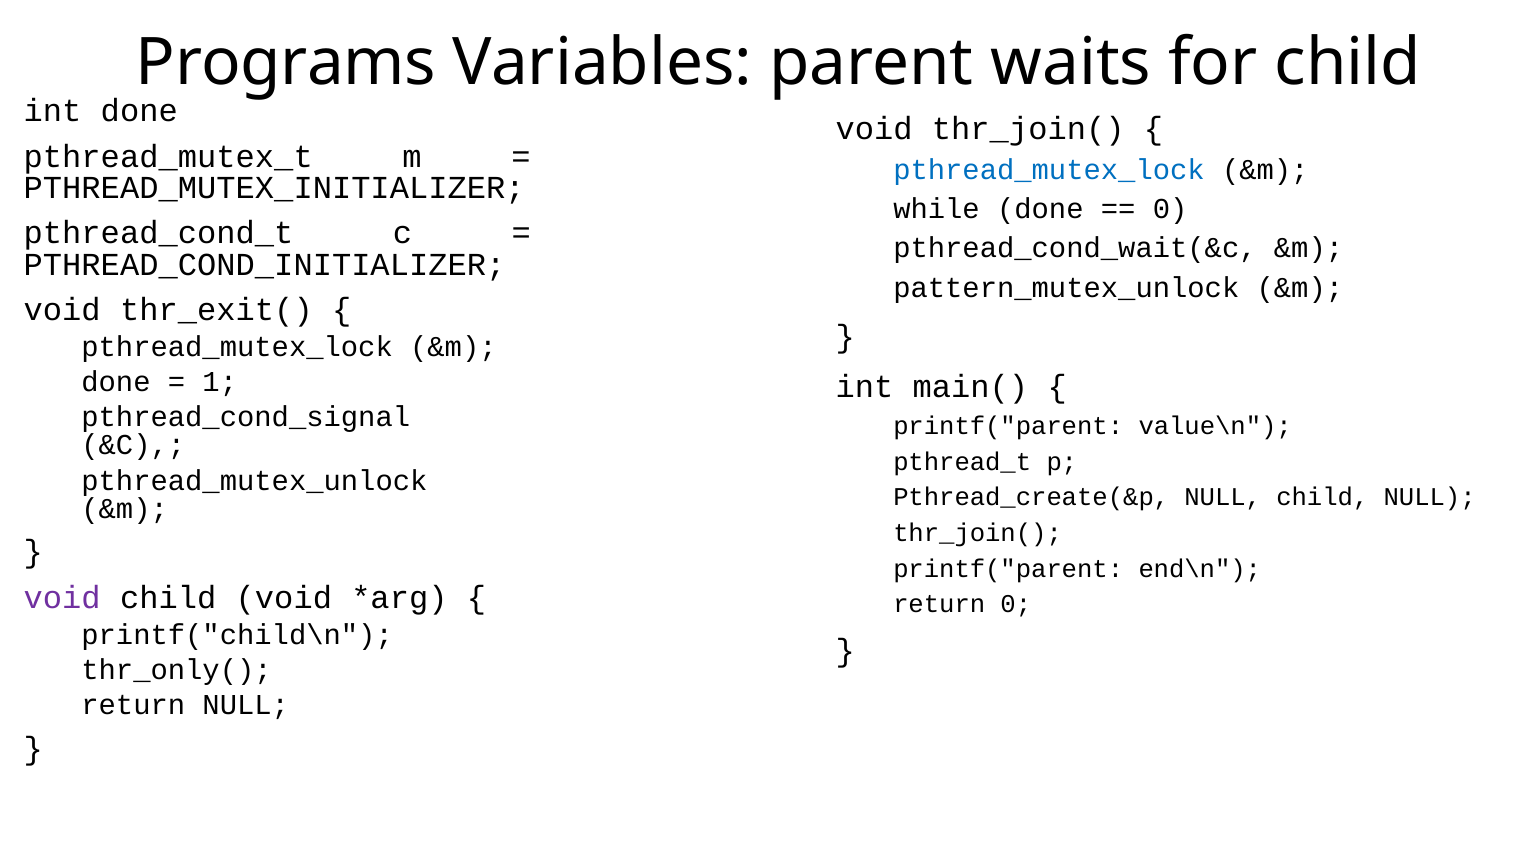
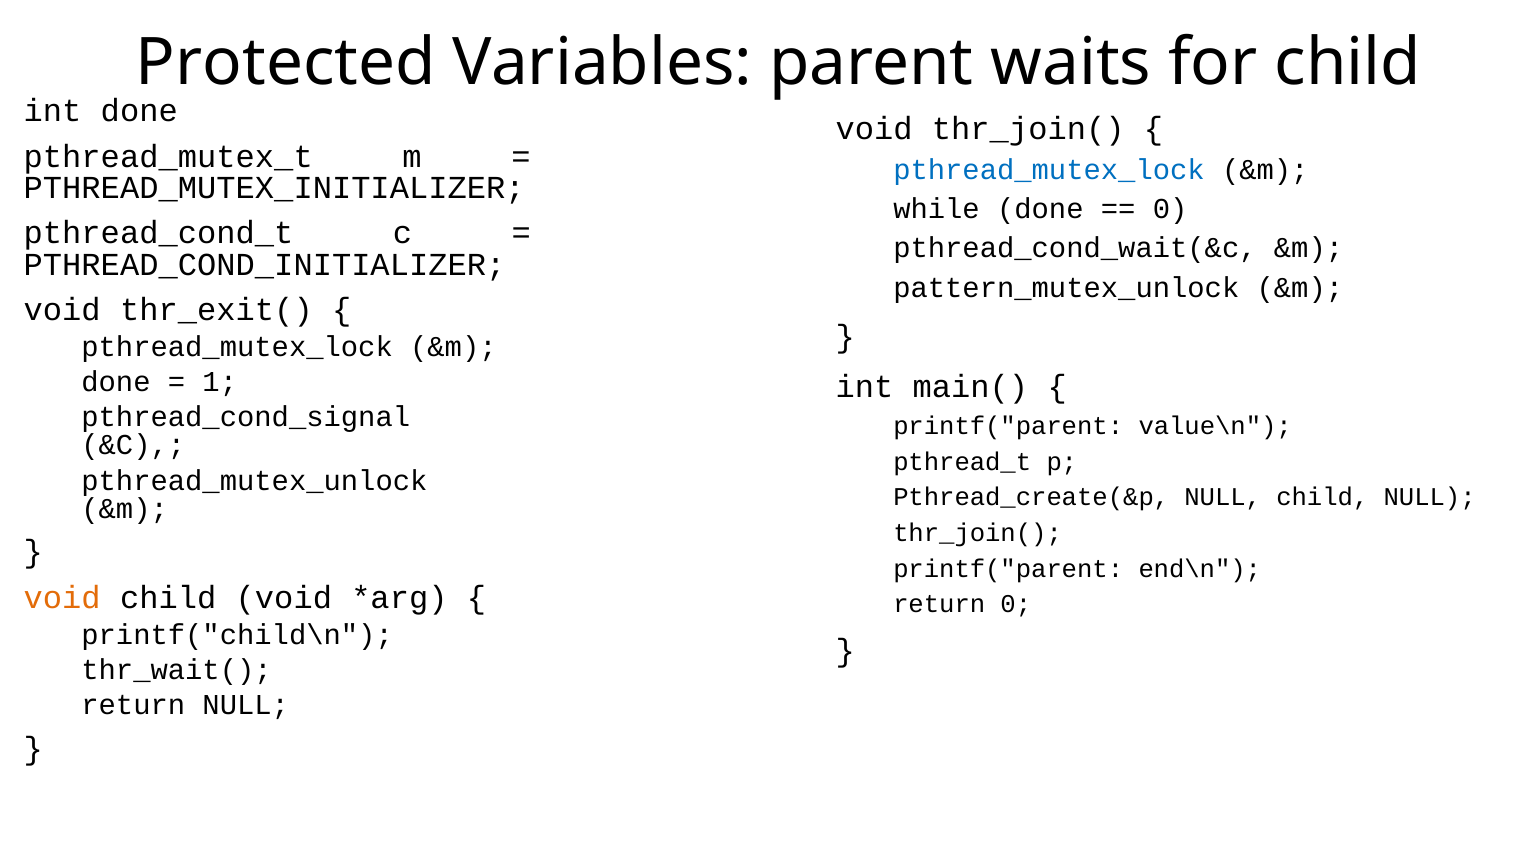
Programs: Programs -> Protected (286, 62)
void colour: purple -> orange (62, 598)
thr_only(: thr_only( -> thr_wait( (177, 670)
